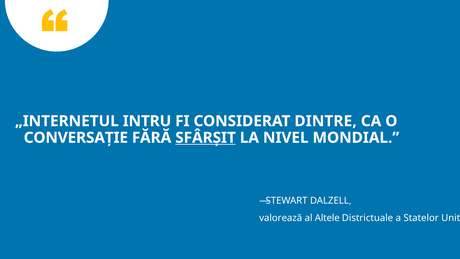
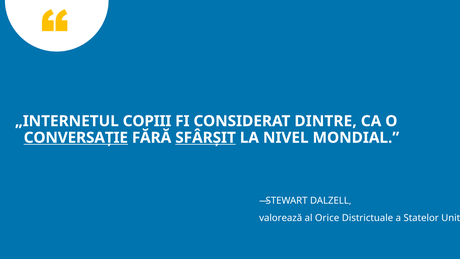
INTRU: INTRU -> COPIII (147, 121)
CONVERSAȚIE underline: none -> present (76, 138)
Altele: Altele -> Orice (327, 218)
